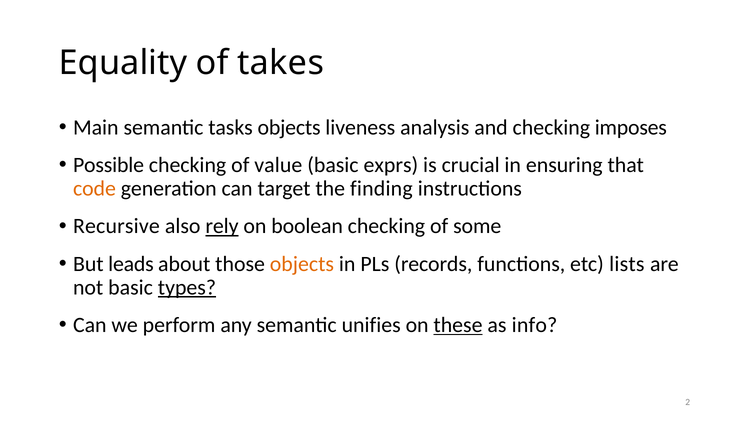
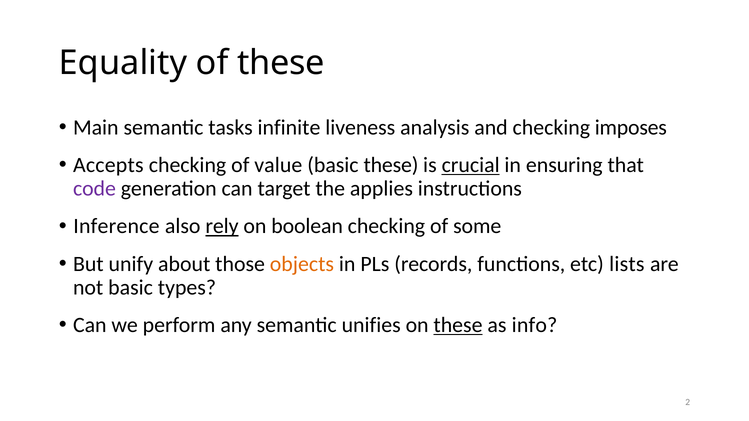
of takes: takes -> these (281, 63)
tasks objects: objects -> infinite (289, 128)
Possible: Possible -> Accepts (108, 165)
basic exprs: exprs -> these (391, 165)
crucial underline: none -> present (471, 165)
code colour: orange -> purple (94, 189)
finding: finding -> applies (381, 189)
Recursive: Recursive -> Inference (116, 226)
leads: leads -> unify (131, 264)
types underline: present -> none (187, 288)
